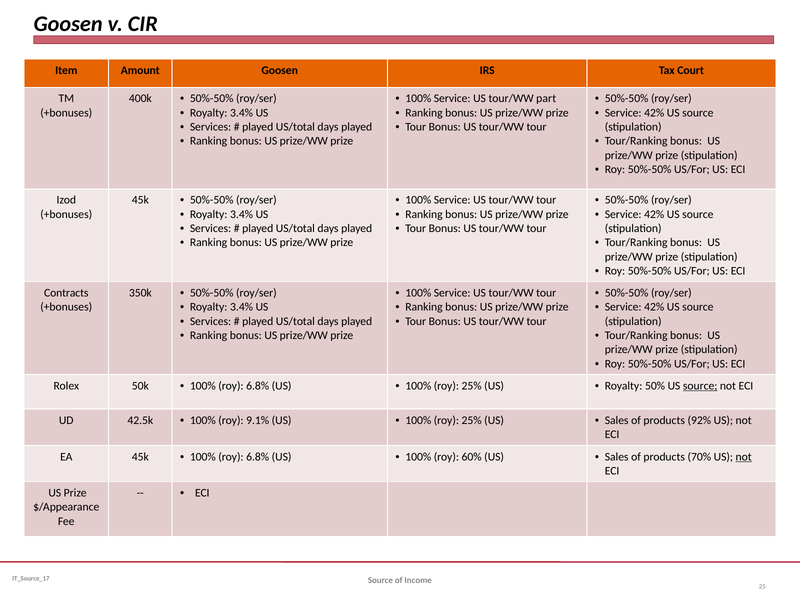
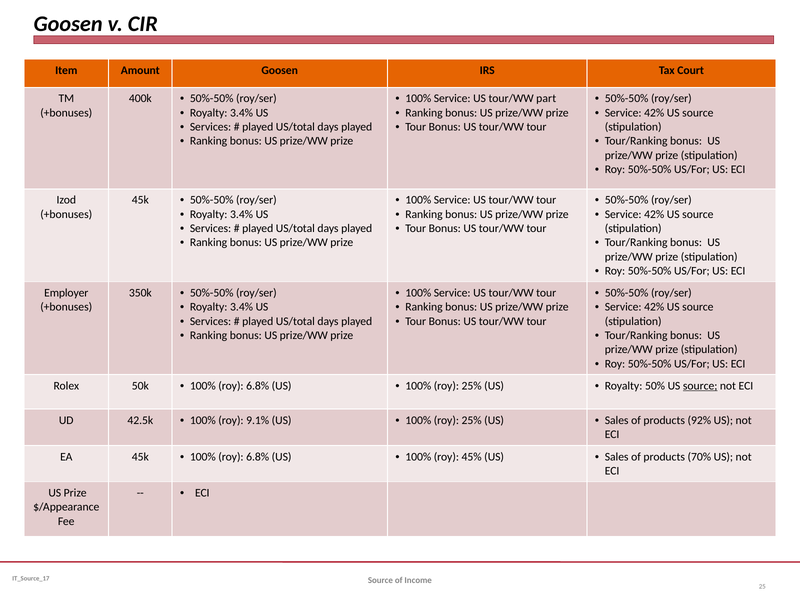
Contracts: Contracts -> Employer (66, 293)
60%: 60% -> 45% (472, 457)
not underline: present -> none (744, 457)
